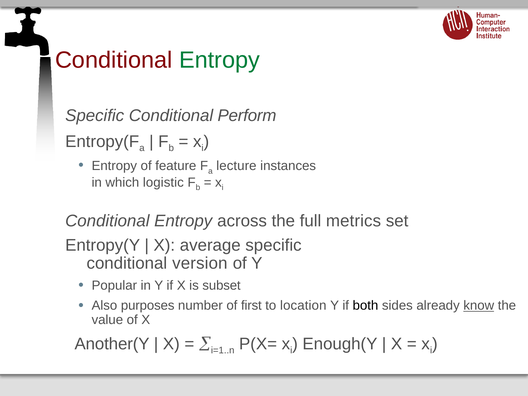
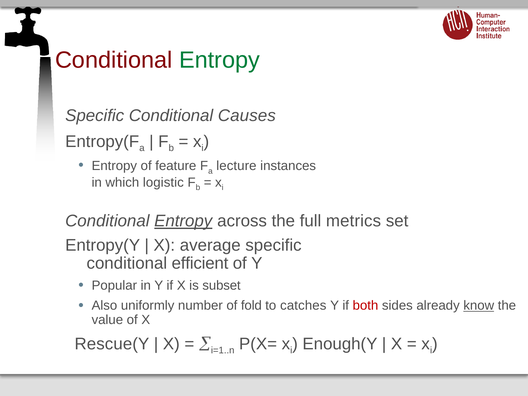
Perform: Perform -> Causes (247, 116)
Entropy underline: none -> present (183, 221)
version: version -> efficient (200, 263)
purposes: purposes -> uniformly (148, 306)
first: first -> fold (251, 306)
location: location -> catches (303, 306)
both colour: black -> red (365, 306)
Another(Y: Another(Y -> Rescue(Y (112, 344)
